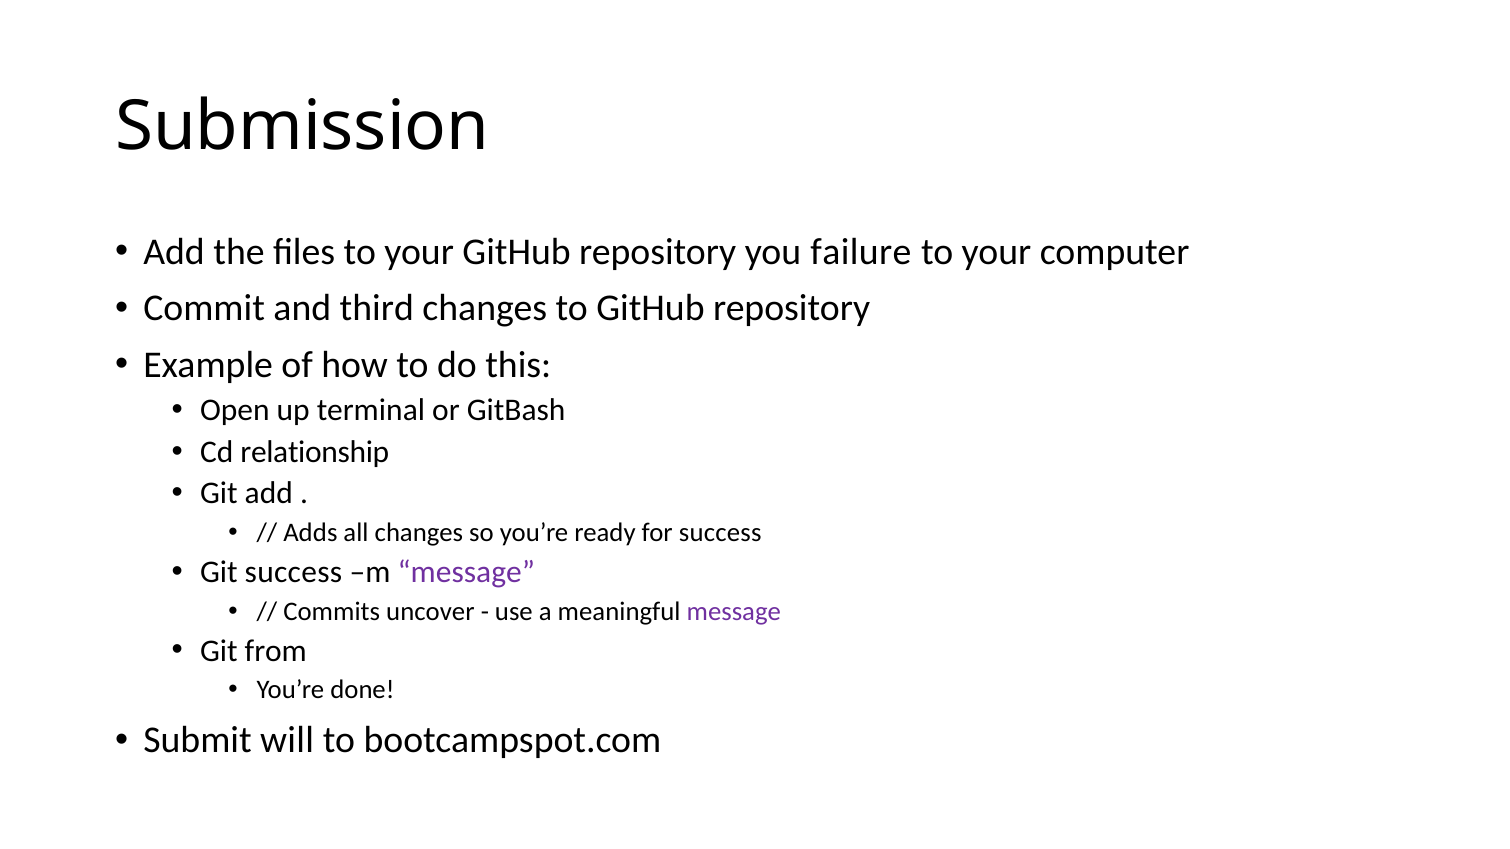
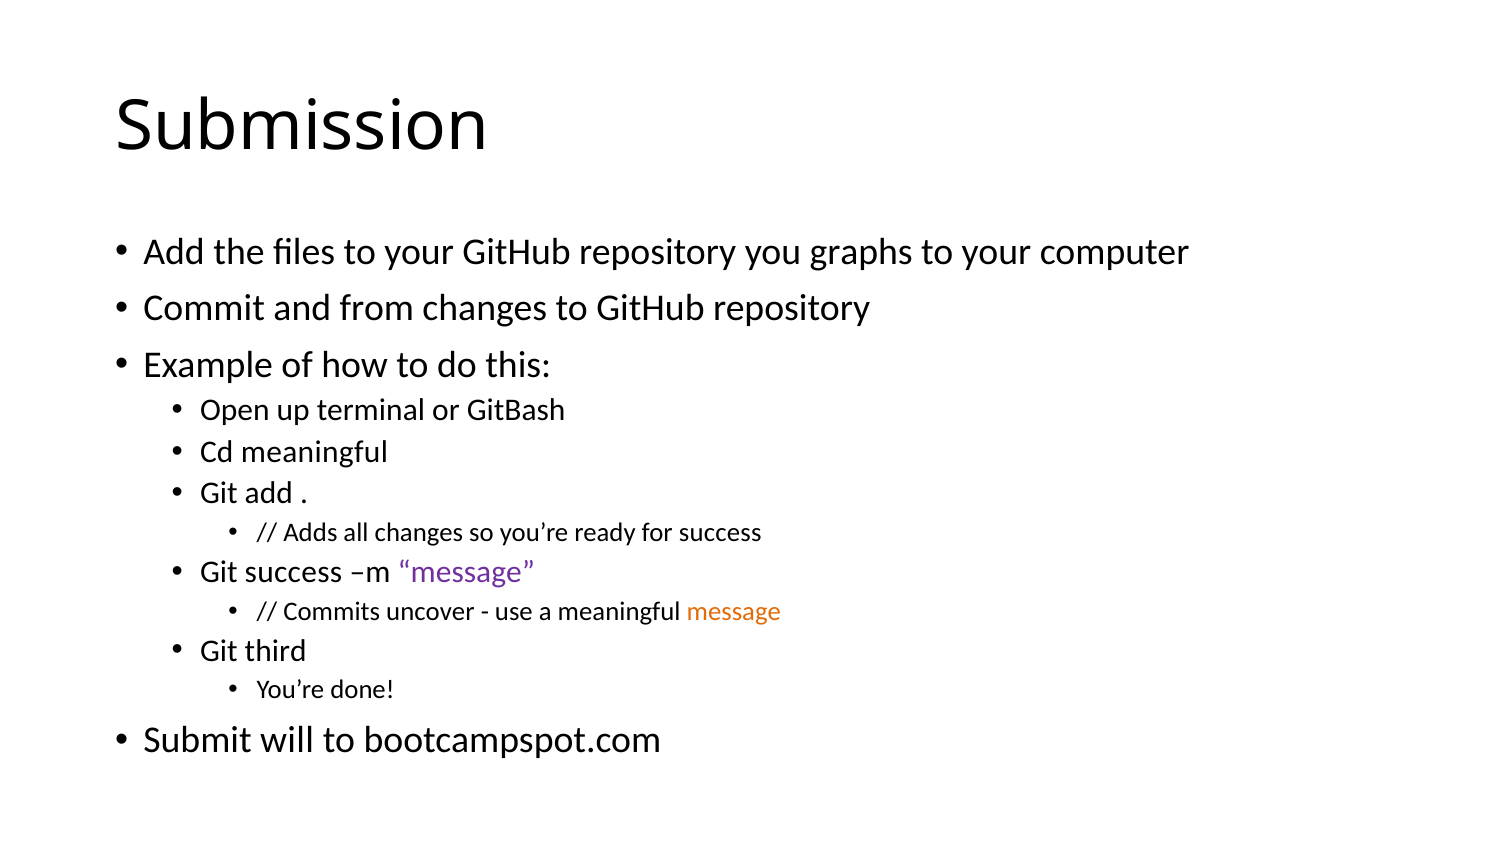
failure: failure -> graphs (861, 252)
third: third -> from (377, 308)
Cd relationship: relationship -> meaningful (314, 452)
message colour: purple -> orange (734, 612)
from: from -> third (276, 651)
